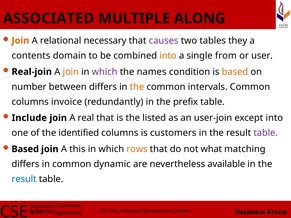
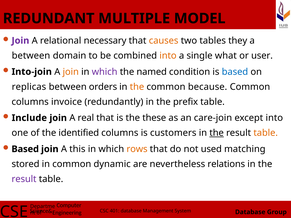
ASSOCIATED: ASSOCIATED -> REDUNDANT (49, 18)
ALONG: ALONG -> MODEL (200, 18)
Join colour: orange -> purple (20, 41)
causes colour: purple -> orange (164, 41)
contents: contents -> between (31, 56)
from: from -> what (226, 56)
Real-join: Real-join -> Into-join (32, 72)
names: names -> named (152, 72)
based colour: orange -> blue (235, 72)
number: number -> replicas (29, 87)
between differs: differs -> orders (103, 87)
intervals: intervals -> because (208, 87)
listed: listed -> these (154, 118)
user-join: user-join -> care-join (213, 118)
the underline: none -> present (217, 133)
table colour: purple -> orange (266, 133)
what: what -> used (211, 149)
differs: differs -> stored (26, 164)
available: available -> relations (226, 164)
result colour: blue -> purple (24, 179)
